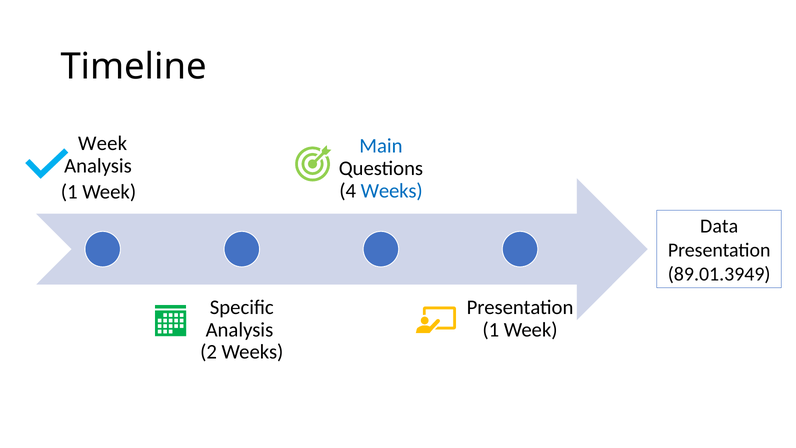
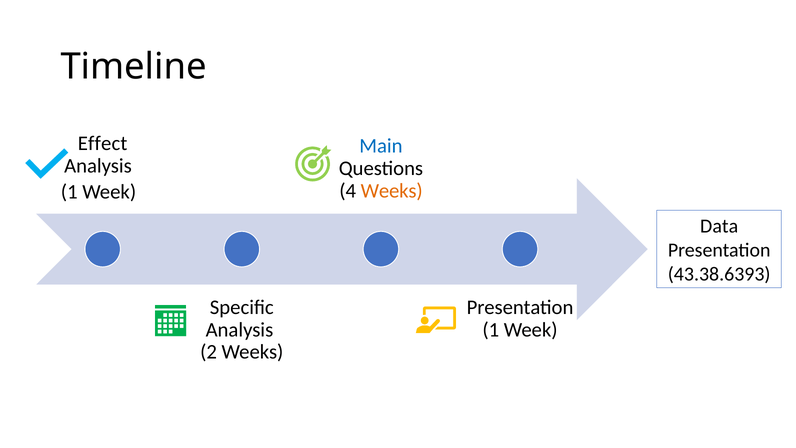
Week: Week -> Effect (103, 143)
Weeks colour: blue -> orange (392, 191)
89.01.3949: 89.01.3949 -> 43.38.6393 (719, 274)
